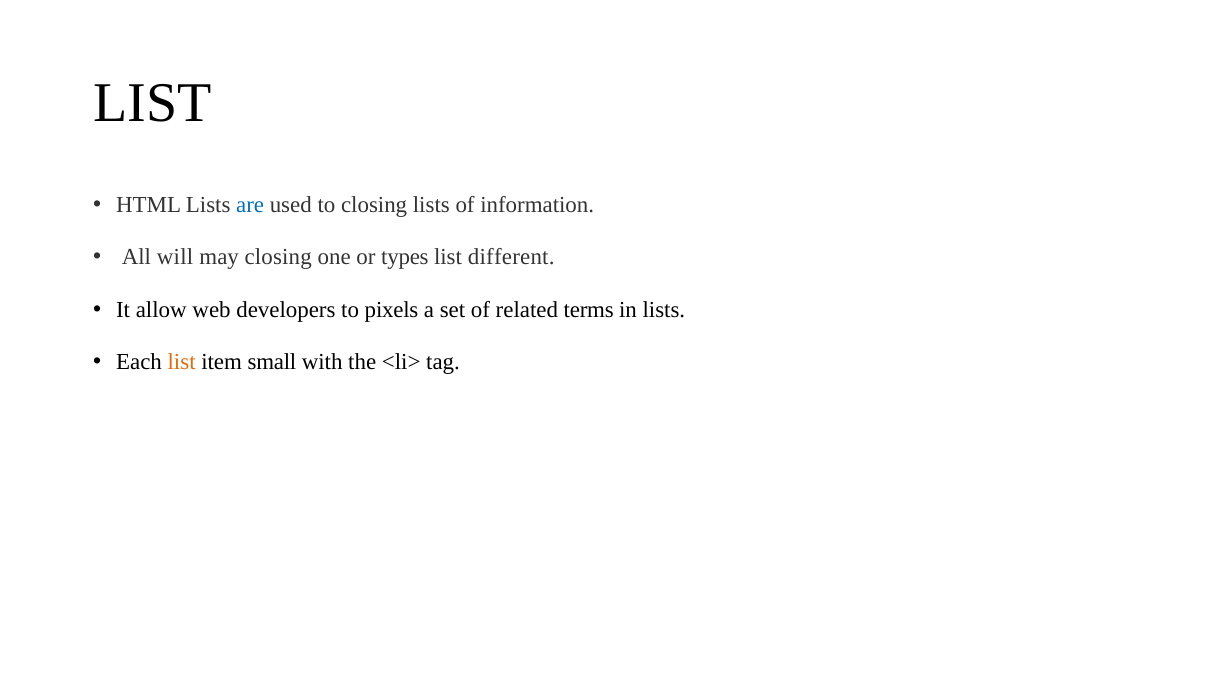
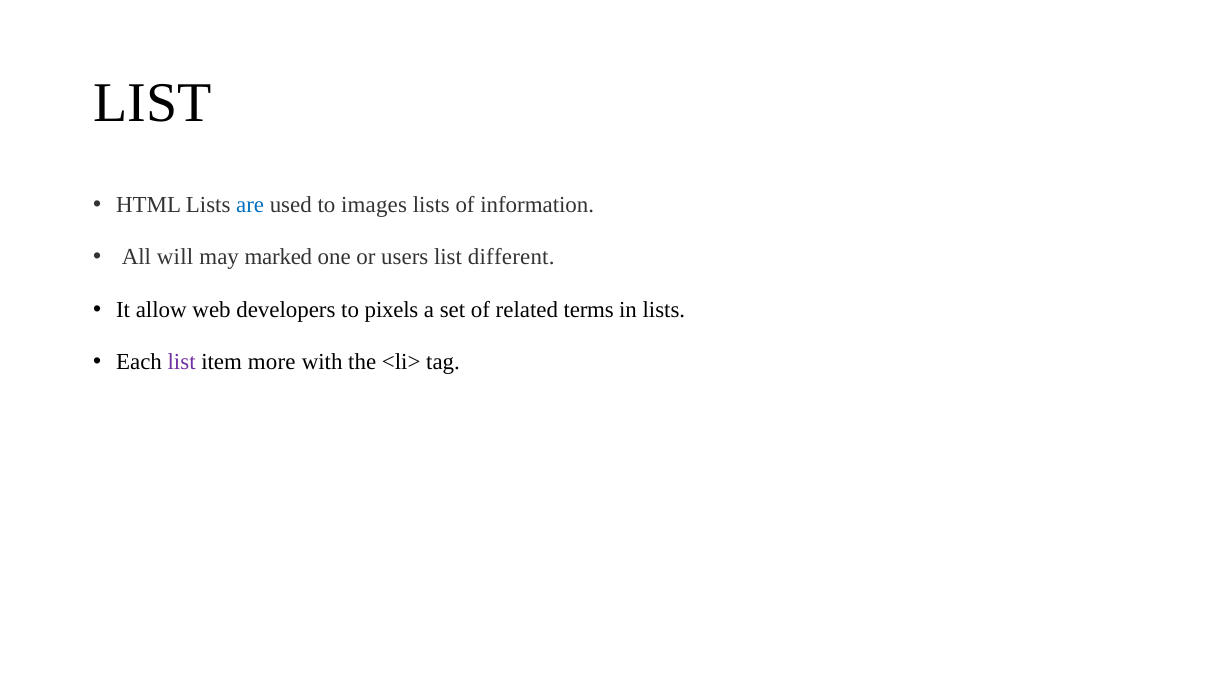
to closing: closing -> images (374, 205)
may closing: closing -> marked (278, 257)
types: types -> users (405, 257)
list colour: orange -> purple (182, 362)
small: small -> more (272, 362)
